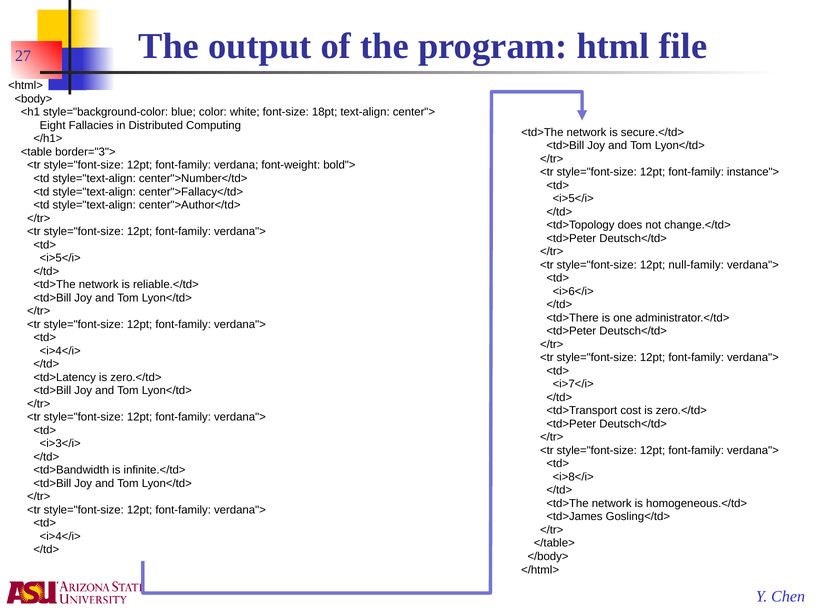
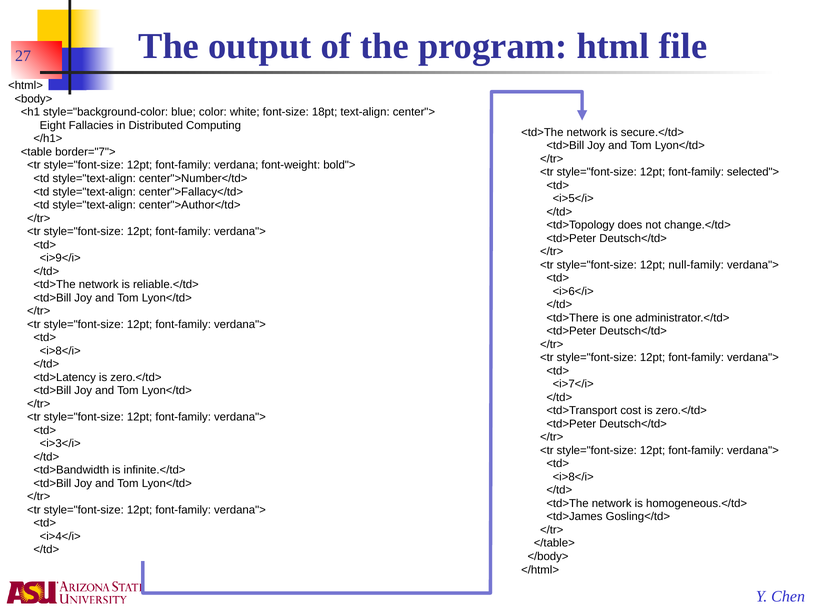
border="3">: border="3"> -> border="7"> (85, 152)
instance">: instance"> -> selected"> (753, 172)
<i>5</i>: <i>5</i> -> <i>9</i> (60, 258)
<i>4</i>: <i>4</i> -> <i>8</i> (60, 351)
